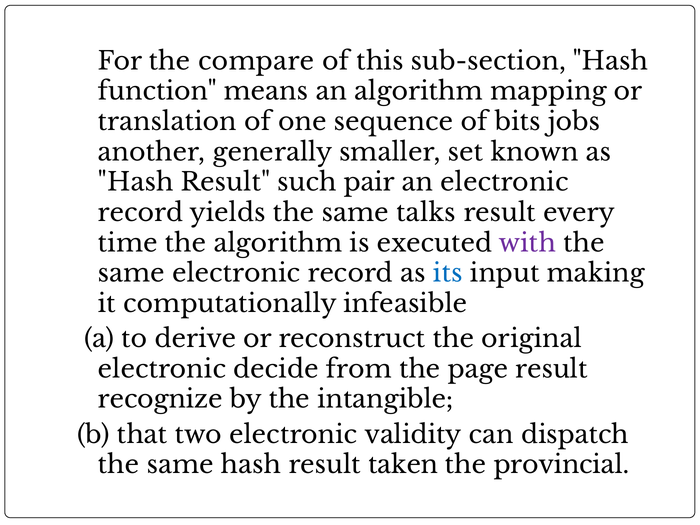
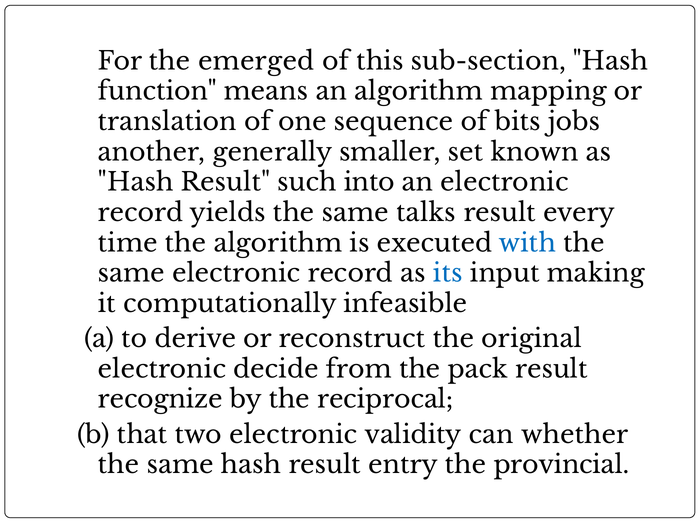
compare: compare -> emerged (256, 61)
pair: pair -> into (369, 183)
with colour: purple -> blue (527, 243)
page: page -> pack (478, 369)
intangible: intangible -> reciprocal (386, 400)
dispatch: dispatch -> whether (575, 435)
taken: taken -> entry (403, 465)
